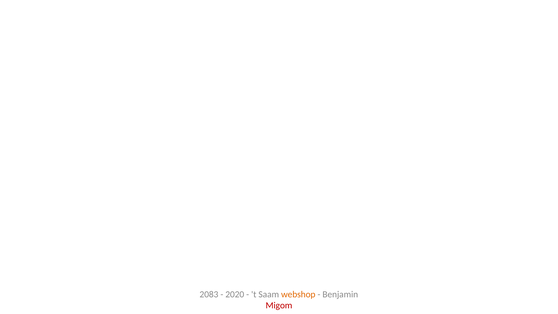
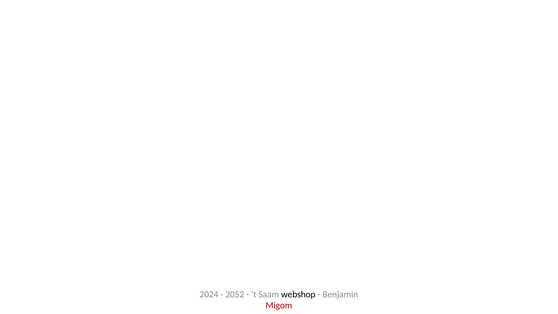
2083: 2083 -> 2024 (209, 294)
2020: 2020 -> 2052 (235, 294)
webshop colour: orange -> black (298, 294)
